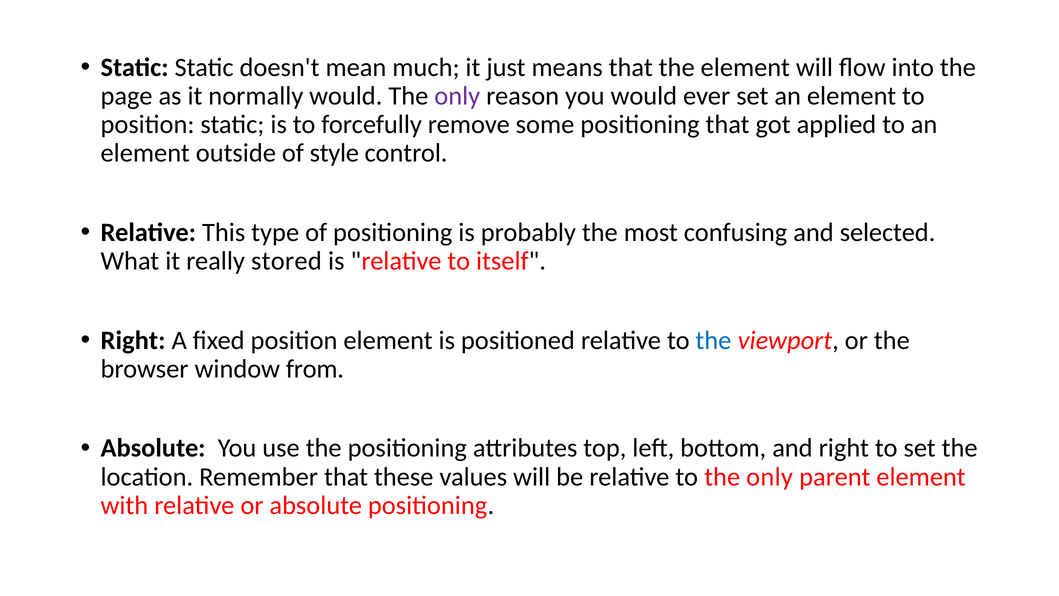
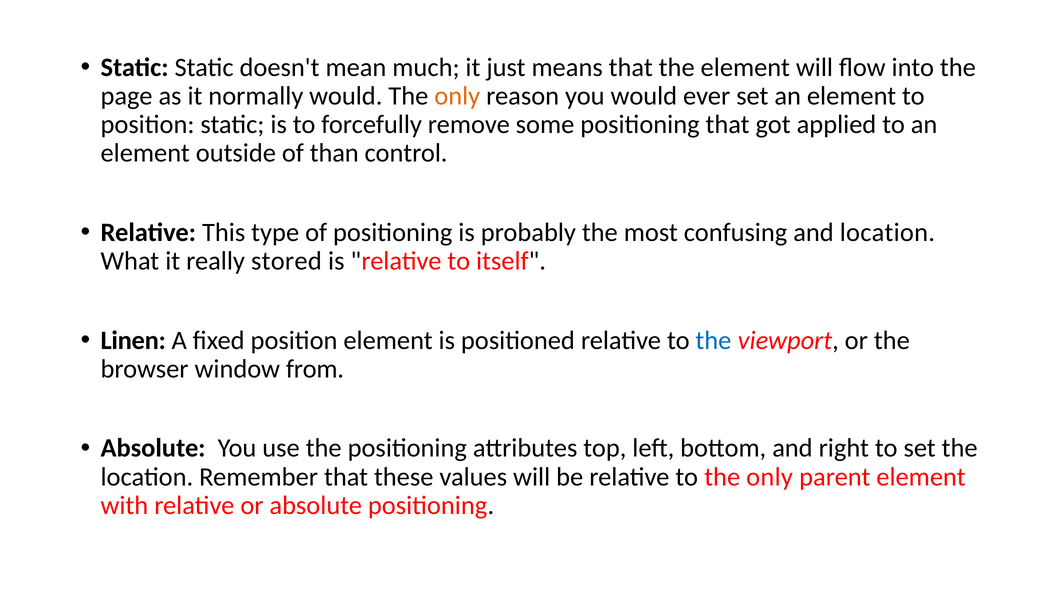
only colour: purple -> orange (457, 96)
style: style -> than (334, 153)
and selected: selected -> location (887, 232)
Right: Right -> Linen (133, 340)
